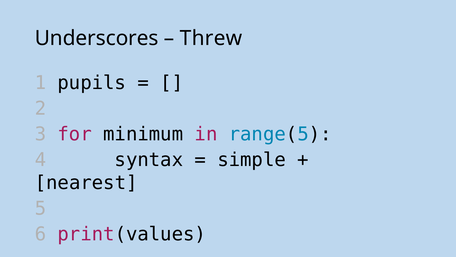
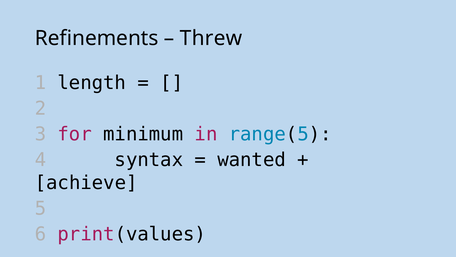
Underscores: Underscores -> Refinements (97, 38)
pupils: pupils -> length (92, 83)
simple: simple -> wanted (252, 160)
nearest: nearest -> achieve (86, 182)
